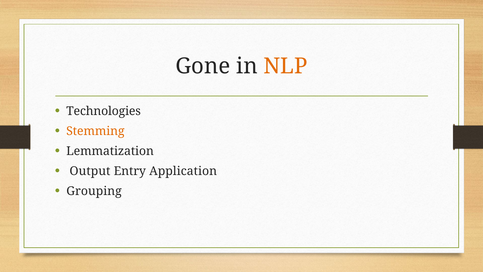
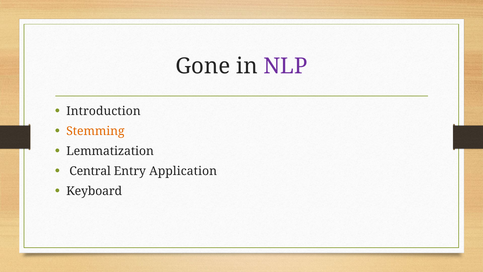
NLP colour: orange -> purple (285, 66)
Technologies: Technologies -> Introduction (103, 111)
Output: Output -> Central (90, 171)
Grouping: Grouping -> Keyboard (94, 191)
